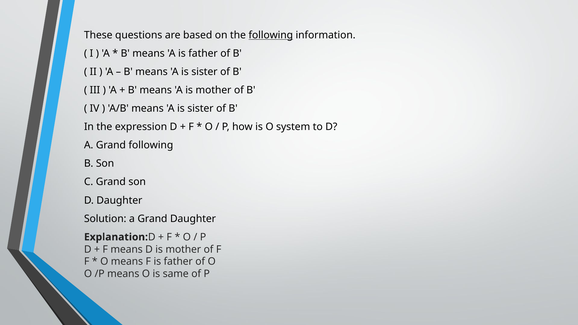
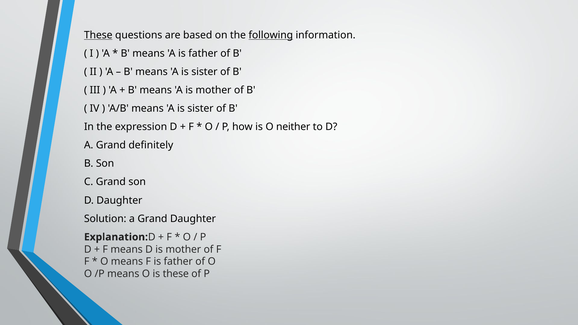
These underline: none -> present (98, 35)
system: system -> neither (293, 127)
Grand following: following -> definitely (151, 145)
is same: same -> these (176, 274)
